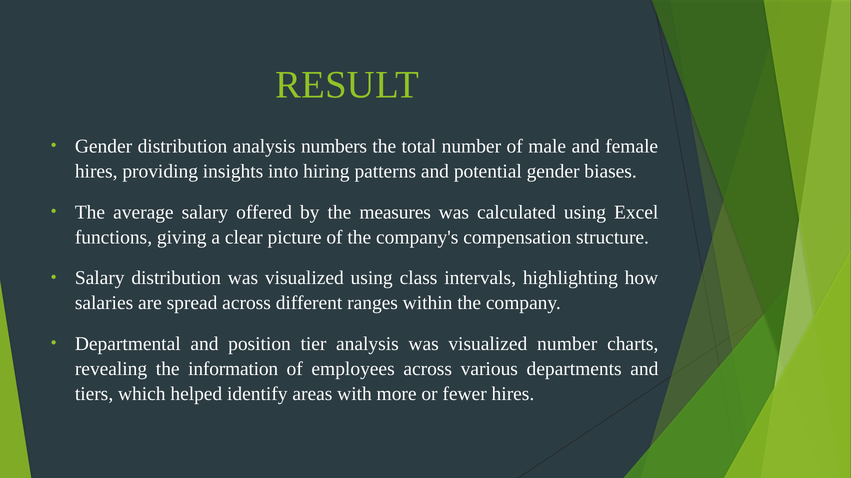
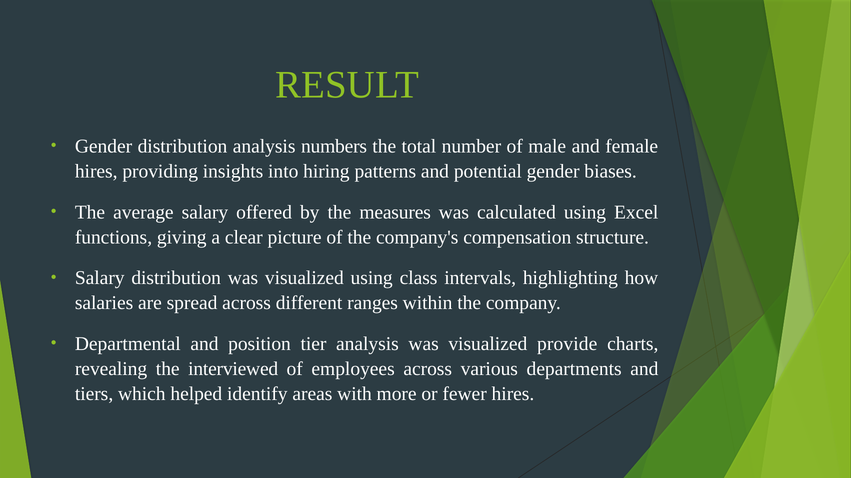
visualized number: number -> provide (567, 344)
information: information -> interviewed (233, 370)
